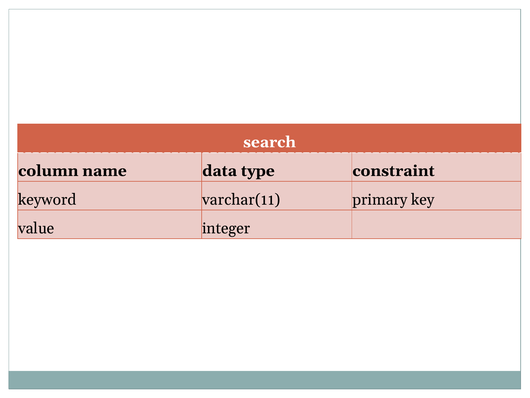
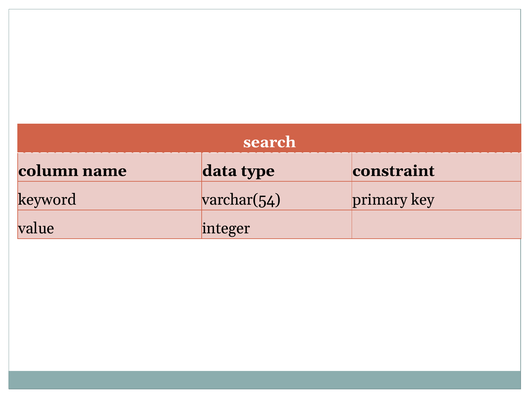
varchar(11: varchar(11 -> varchar(54 (241, 199)
